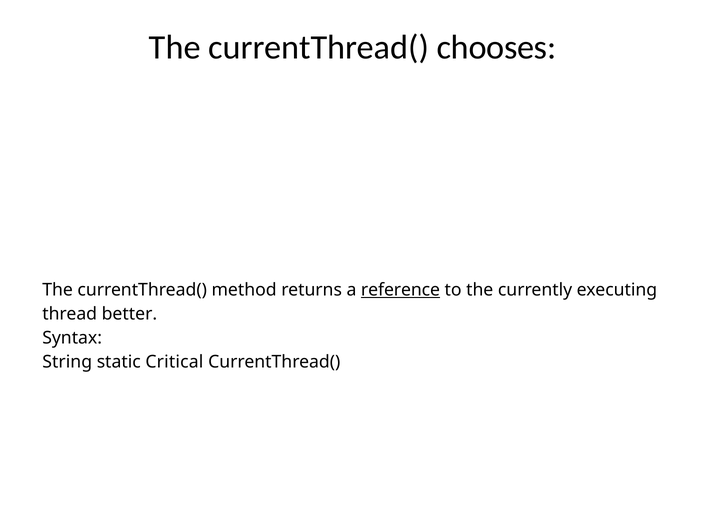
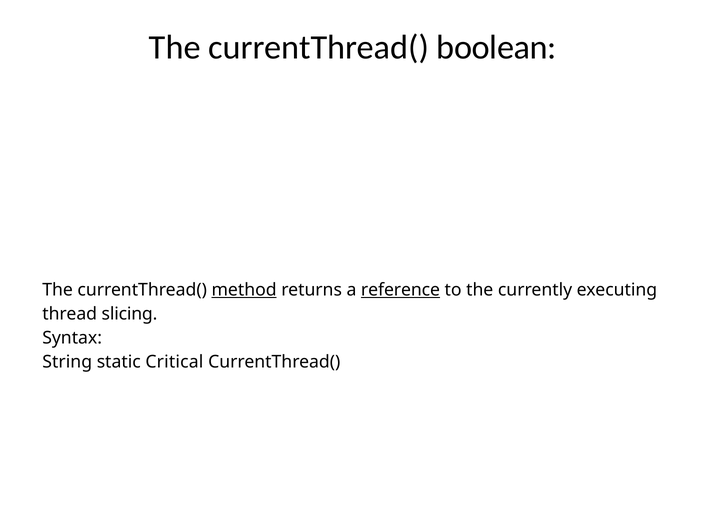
chooses: chooses -> boolean (496, 48)
method underline: none -> present (244, 290)
better: better -> slicing (129, 314)
